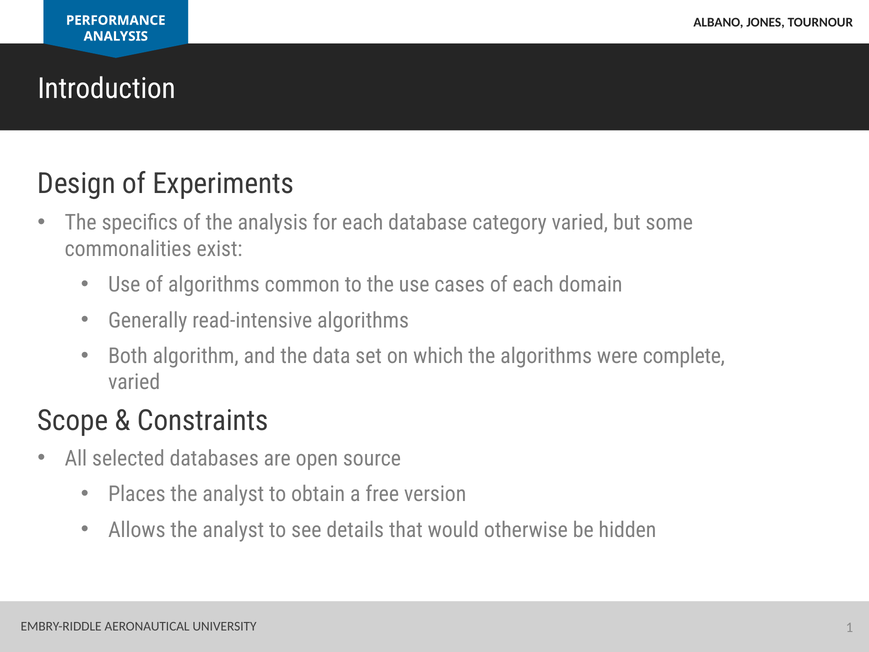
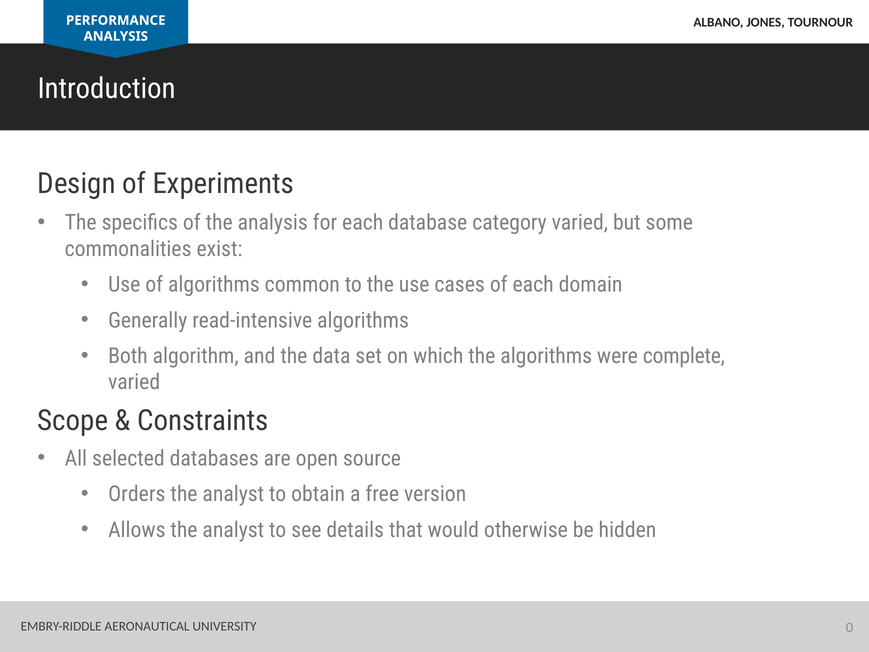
Places: Places -> Orders (137, 494)
1: 1 -> 0 (849, 627)
